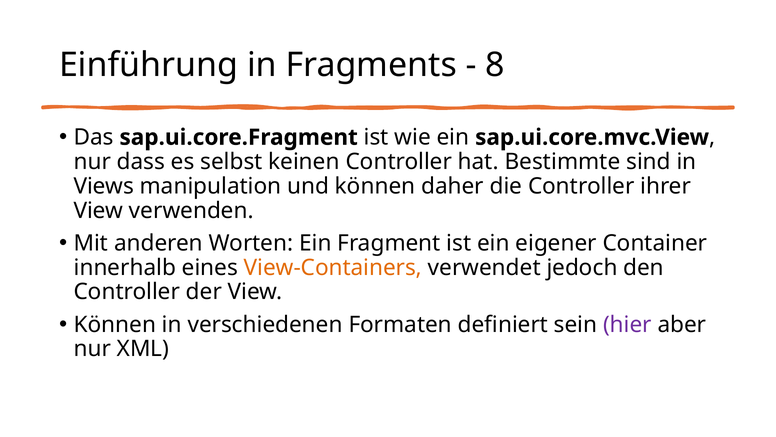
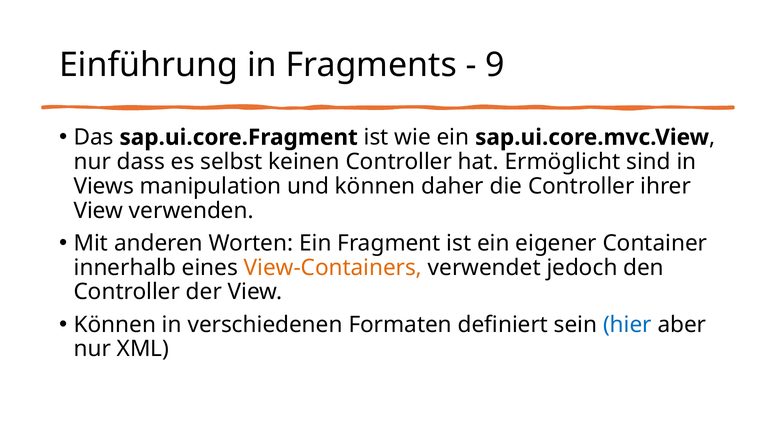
8: 8 -> 9 (495, 65)
Bestimmte: Bestimmte -> Ermöglicht (562, 162)
hier colour: purple -> blue (627, 324)
